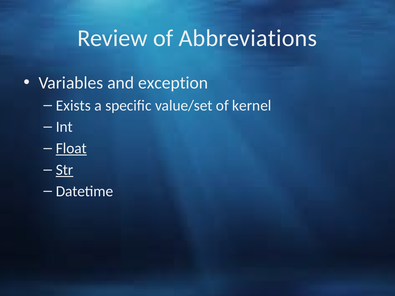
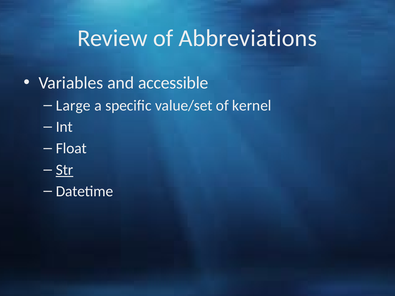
exception: exception -> accessible (173, 83)
Exists: Exists -> Large (73, 106)
Float underline: present -> none (71, 148)
